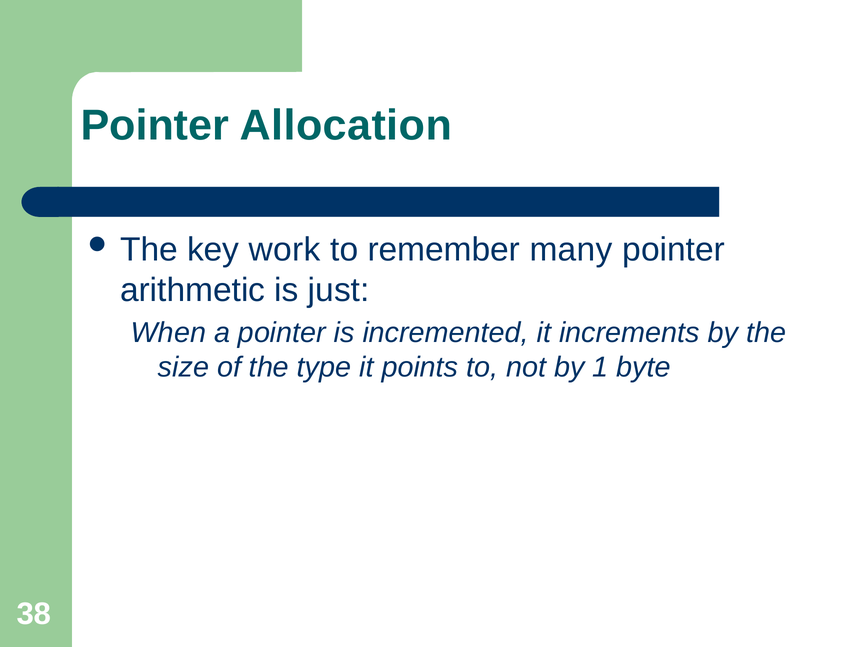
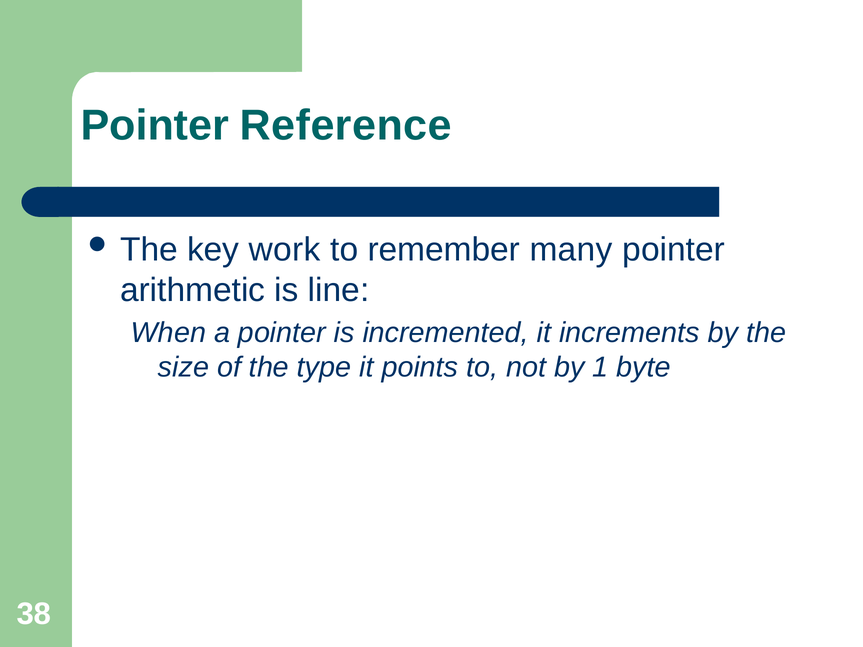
Allocation: Allocation -> Reference (346, 126)
just: just -> line (339, 290)
